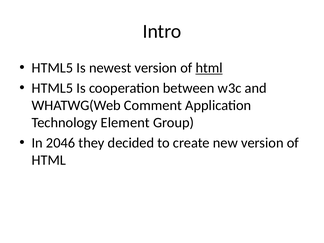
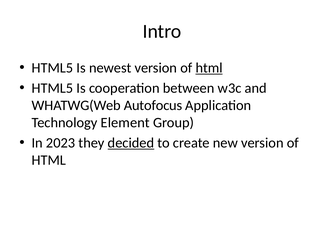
Comment: Comment -> Autofocus (153, 105)
2046: 2046 -> 2023 (61, 143)
decided underline: none -> present (131, 143)
